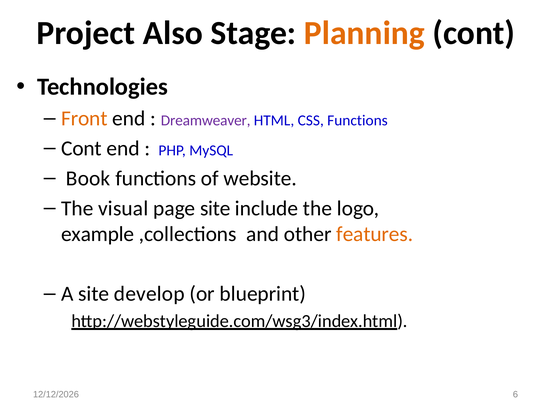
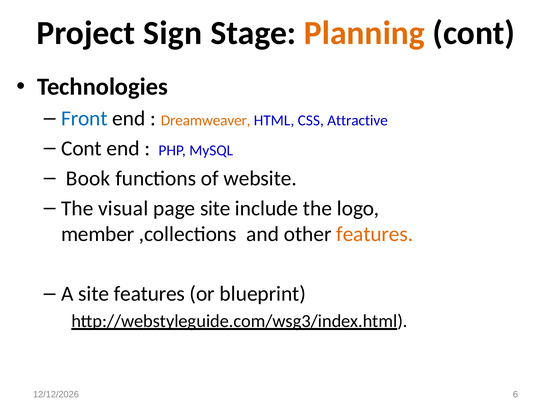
Also: Also -> Sign (173, 33)
Front colour: orange -> blue (84, 119)
Dreamweaver colour: purple -> orange (206, 121)
CSS Functions: Functions -> Attractive (358, 121)
example: example -> member (98, 234)
site develop: develop -> features (149, 294)
